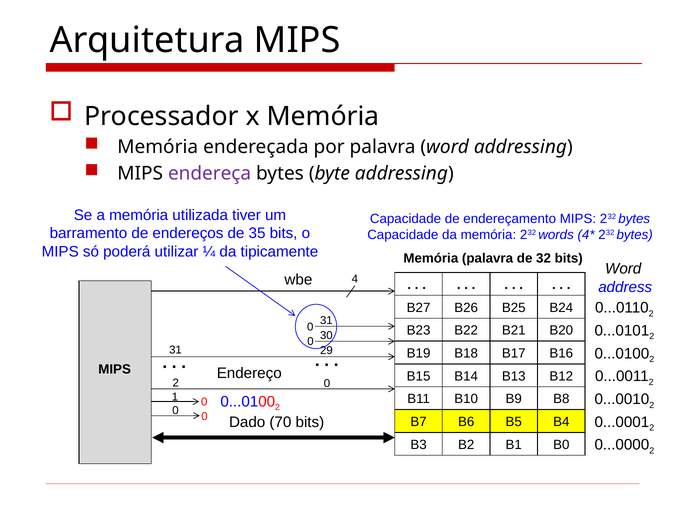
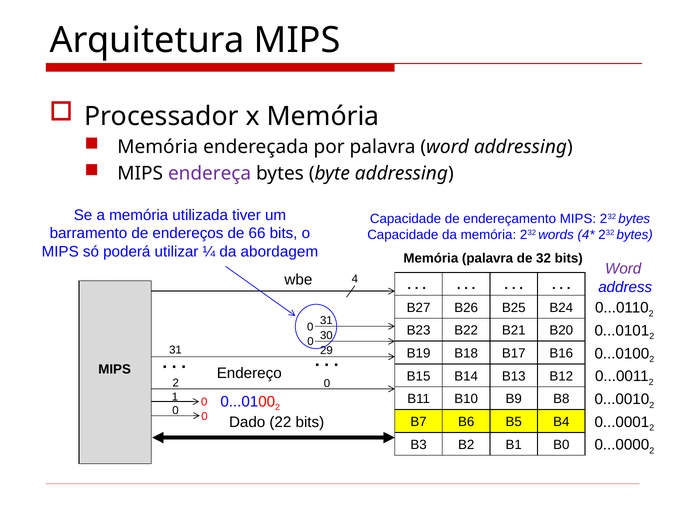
35: 35 -> 66 (257, 233)
tipicamente: tipicamente -> abordagem (279, 251)
Word colour: black -> purple (623, 269)
70: 70 -> 22 (280, 422)
